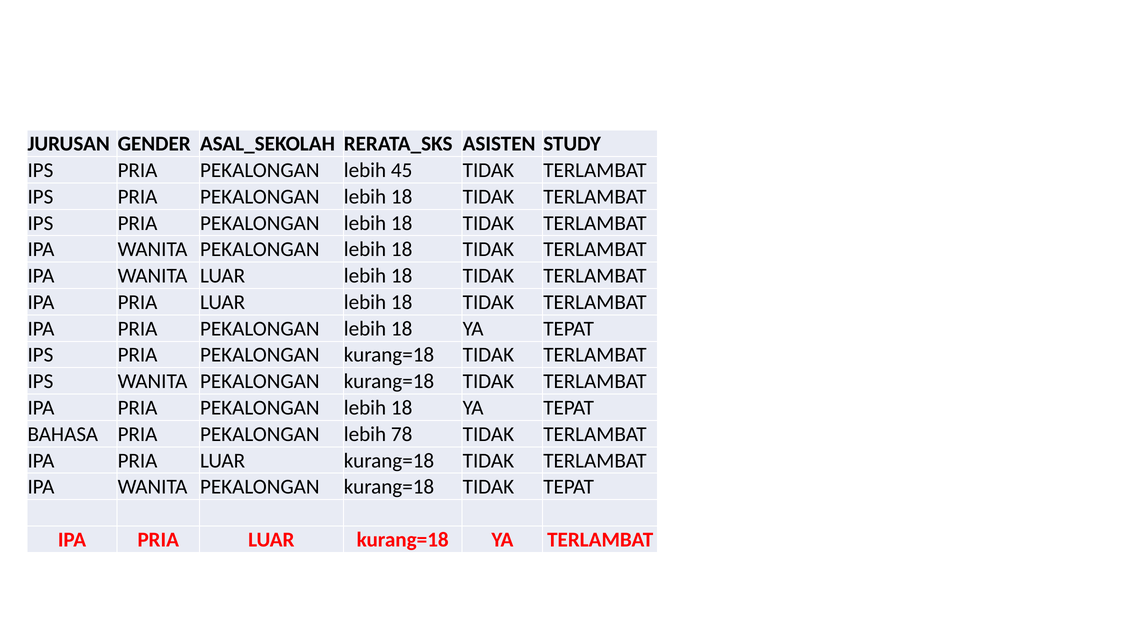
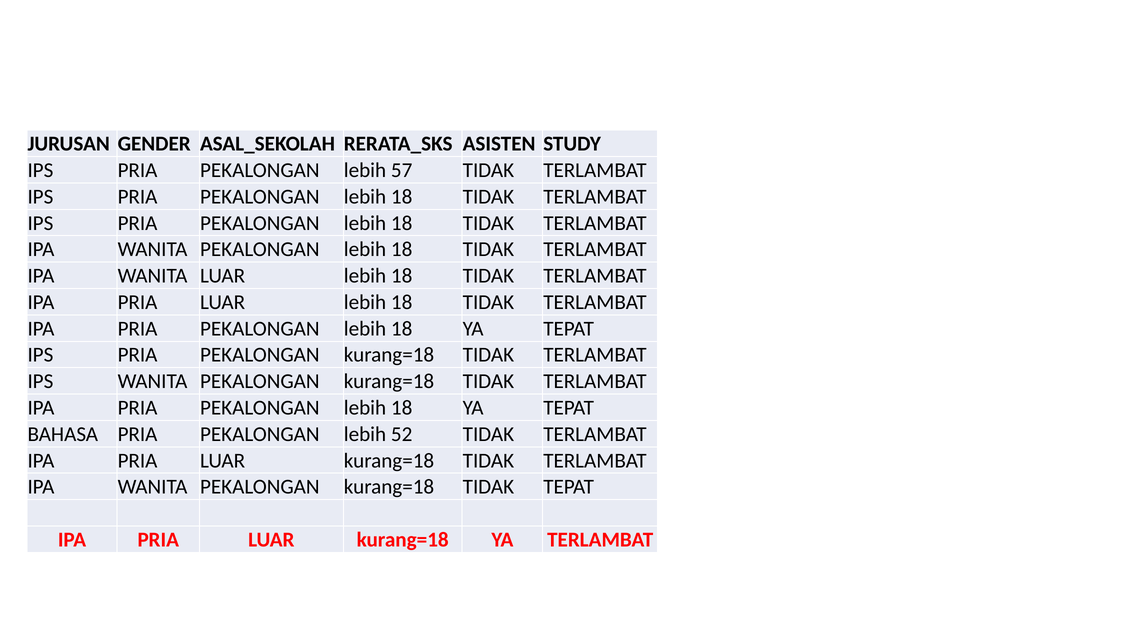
45: 45 -> 57 (402, 170)
78: 78 -> 52 (402, 434)
